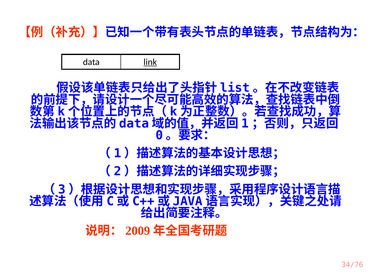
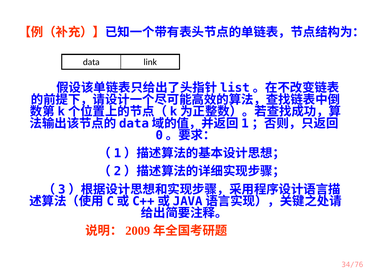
link underline: present -> none (150, 62)
